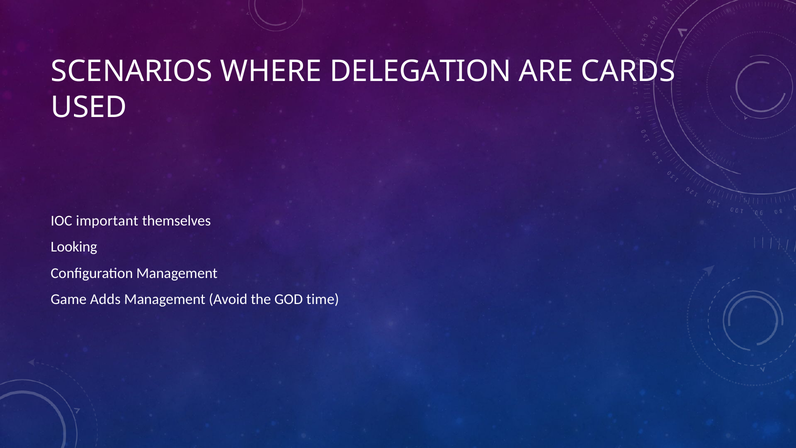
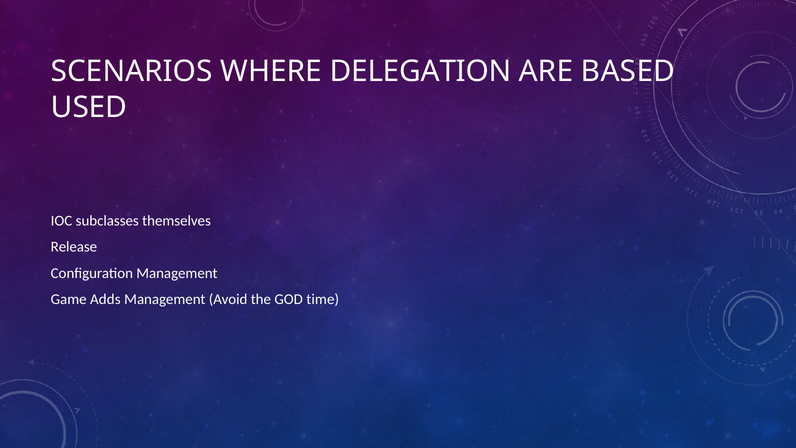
CARDS: CARDS -> BASED (628, 71)
important: important -> subclasses (107, 221)
Looking: Looking -> Release (74, 247)
